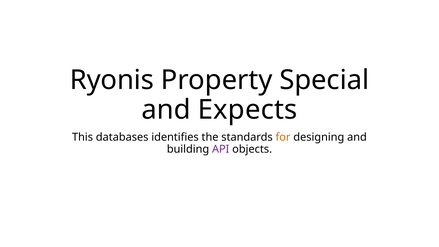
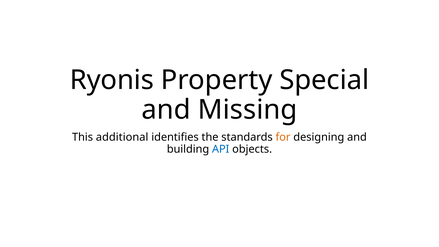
Expects: Expects -> Missing (248, 110)
databases: databases -> additional (122, 137)
API colour: purple -> blue (221, 149)
